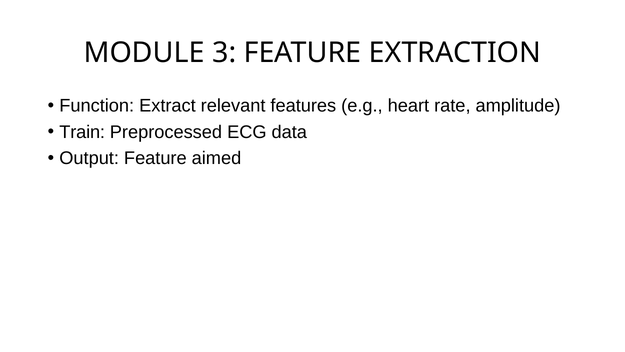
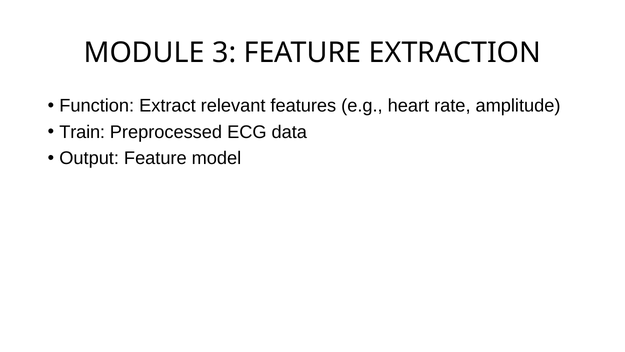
aimed: aimed -> model (216, 158)
